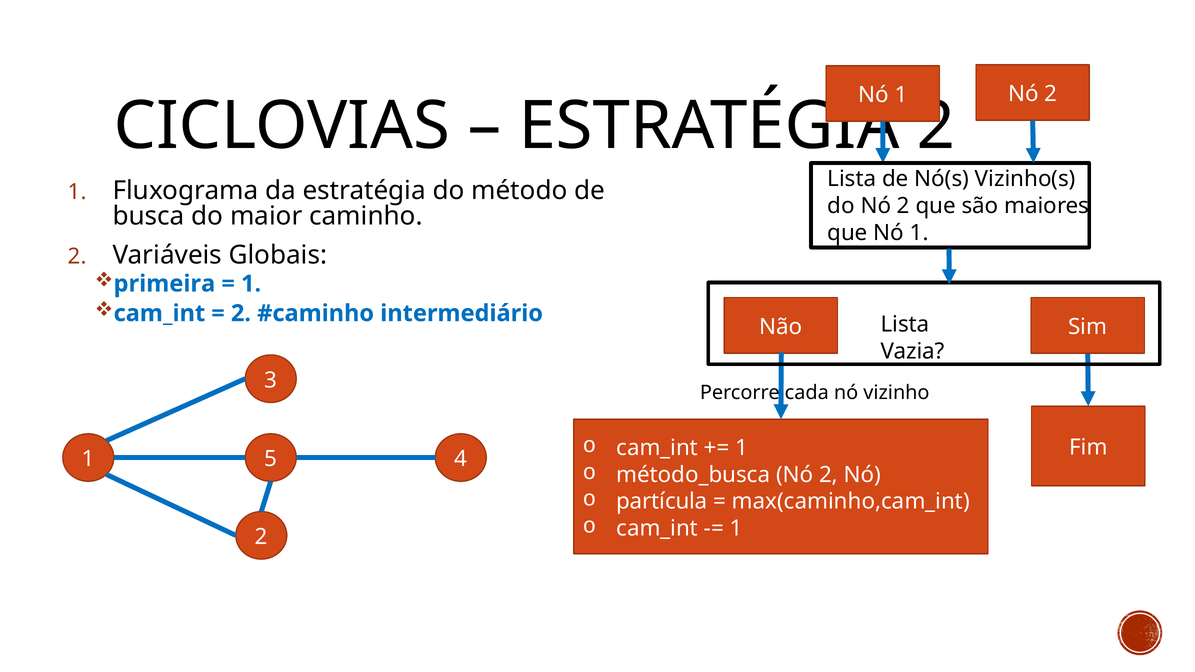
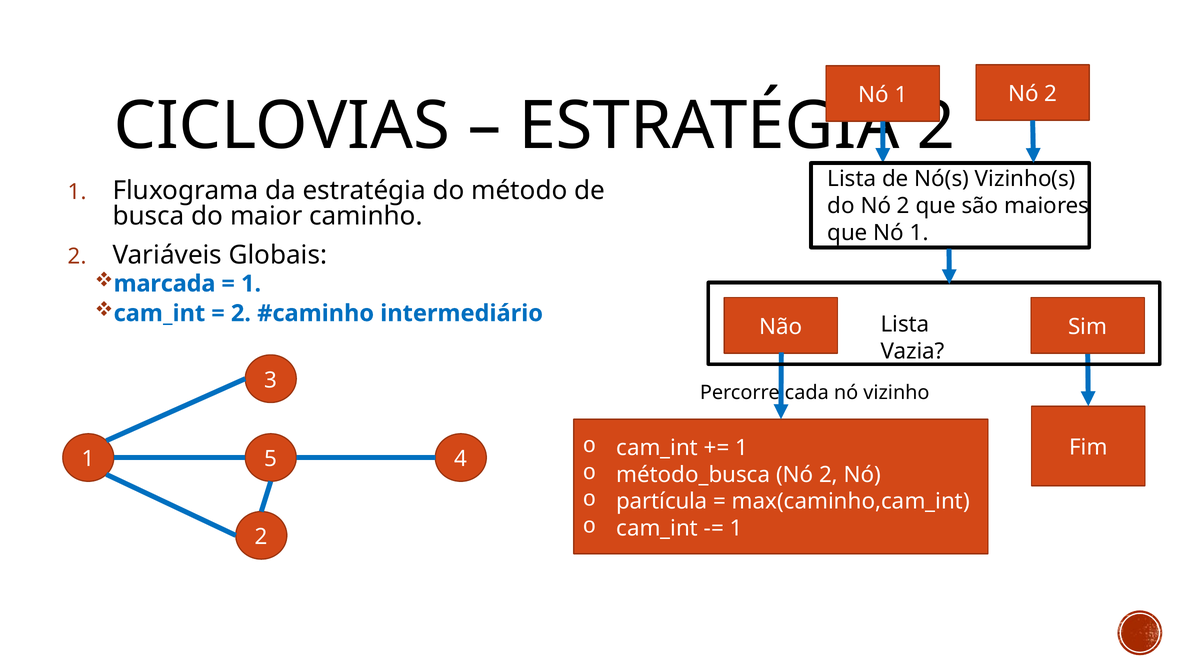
primeira: primeira -> marcada (165, 284)
